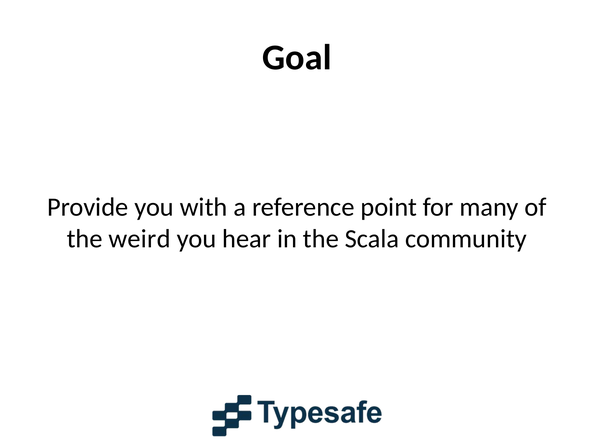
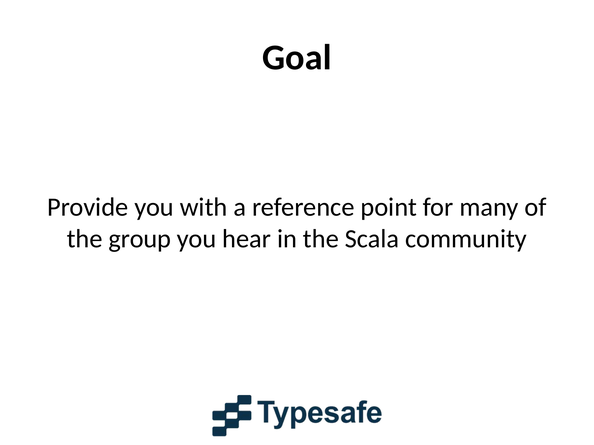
weird: weird -> group (140, 239)
